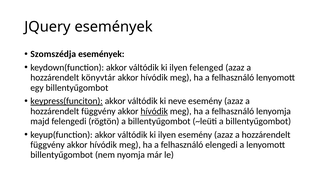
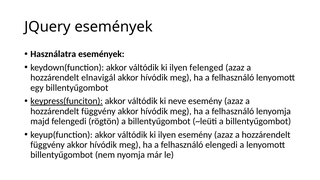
Szomszédja: Szomszédja -> Használatra (53, 54)
könyvtár: könyvtár -> elnavigál (98, 78)
hívódik underline: present -> none (154, 111)
